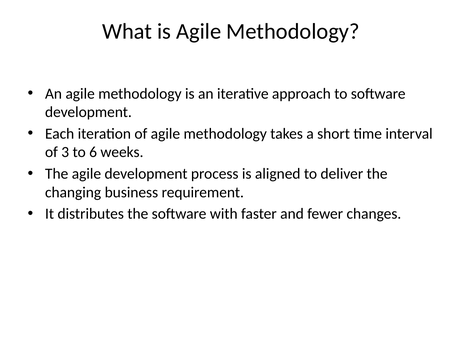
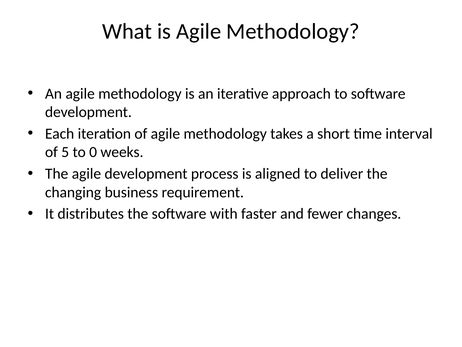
3: 3 -> 5 (65, 152)
6: 6 -> 0 (93, 152)
